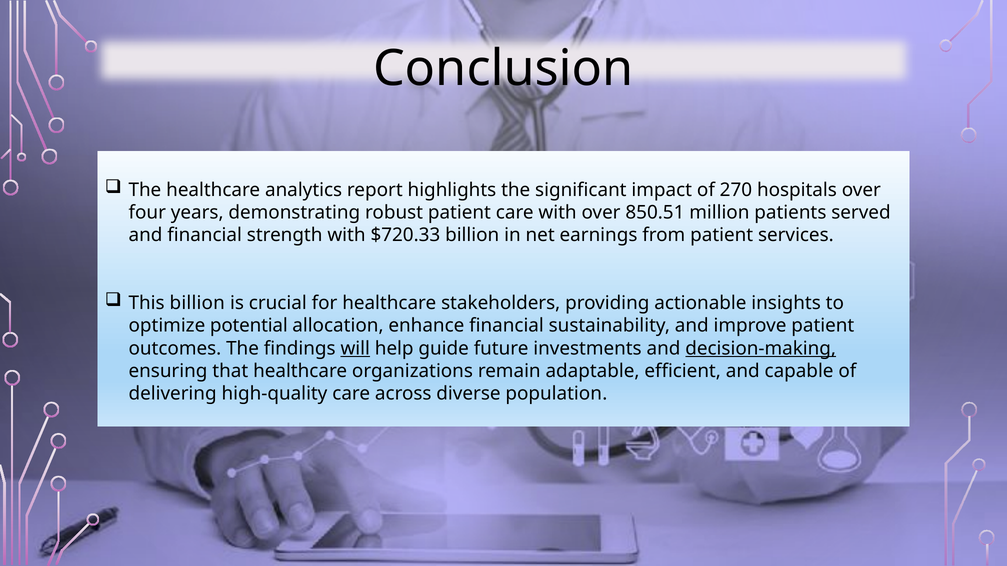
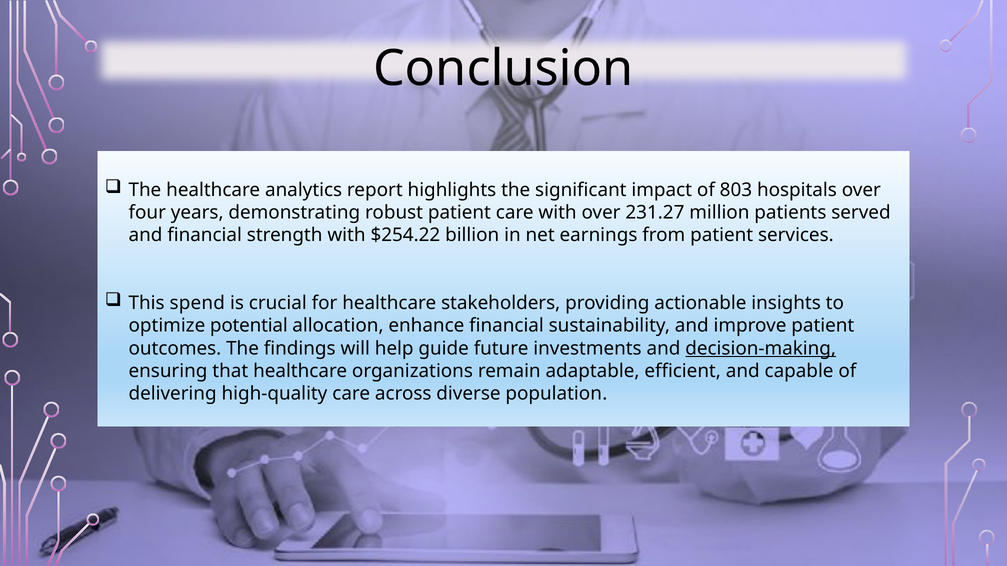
270: 270 -> 803 (736, 190)
850.51: 850.51 -> 231.27 (655, 213)
$720.33: $720.33 -> $254.22 (405, 235)
This billion: billion -> spend (197, 303)
will underline: present -> none (355, 349)
